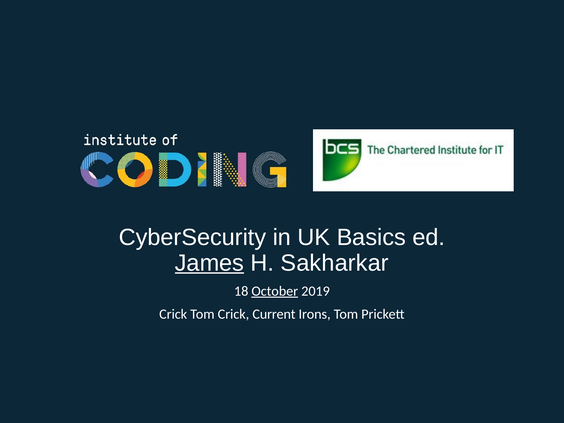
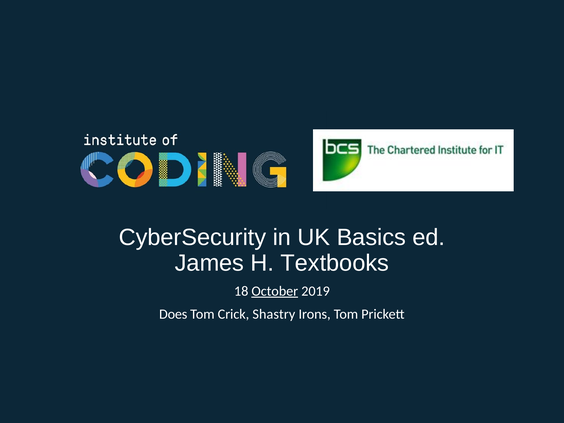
James underline: present -> none (210, 263)
Sakharkar: Sakharkar -> Textbooks (335, 263)
Crick: Crick -> Does (173, 314)
Current: Current -> Shastry (274, 314)
